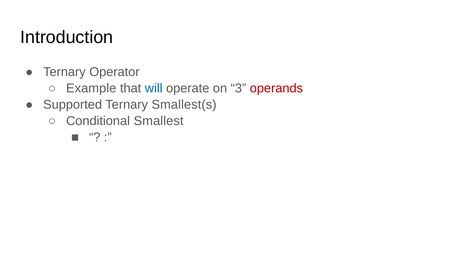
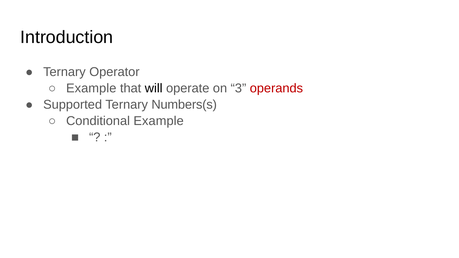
will colour: blue -> black (154, 88)
Smallest(s: Smallest(s -> Numbers(s (184, 105)
Conditional Smallest: Smallest -> Example (159, 121)
